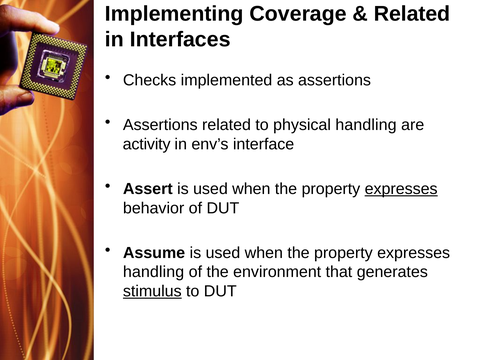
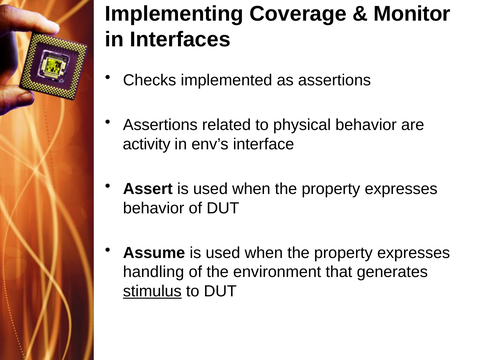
Related: Related -> Monitor (412, 14)
physical handling: handling -> behavior (366, 125)
expresses underline: present -> none (401, 189)
